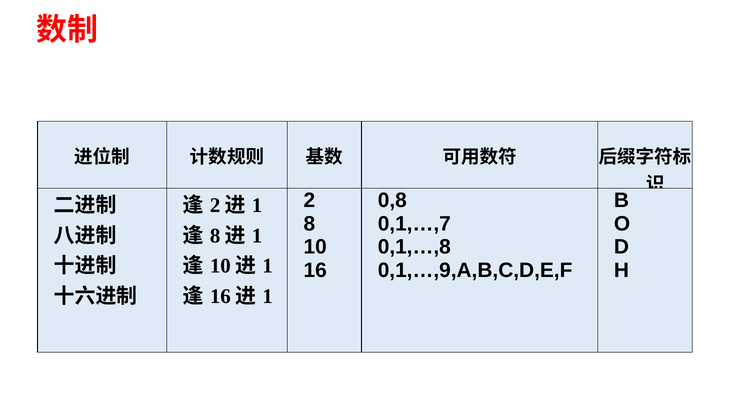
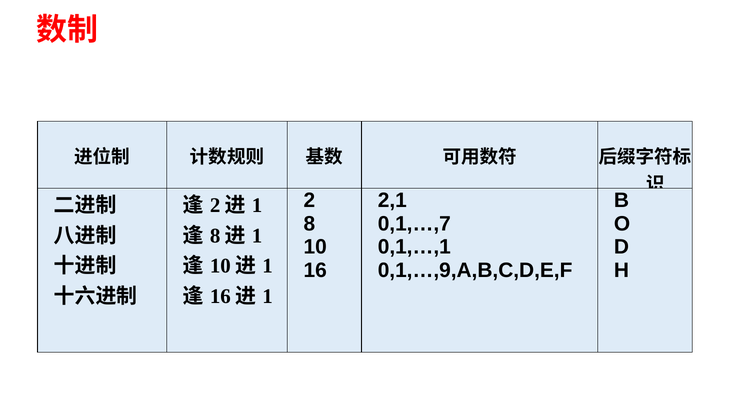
0,8: 0,8 -> 2,1 (392, 201)
0,1,…,8: 0,1,…,8 -> 0,1,…,1 (414, 247)
